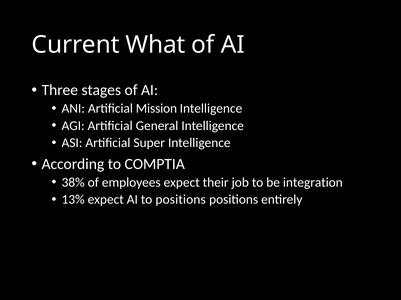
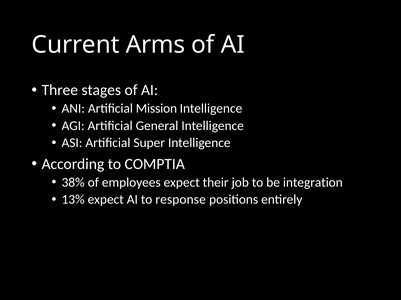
What: What -> Arms (156, 45)
to positions: positions -> response (181, 200)
